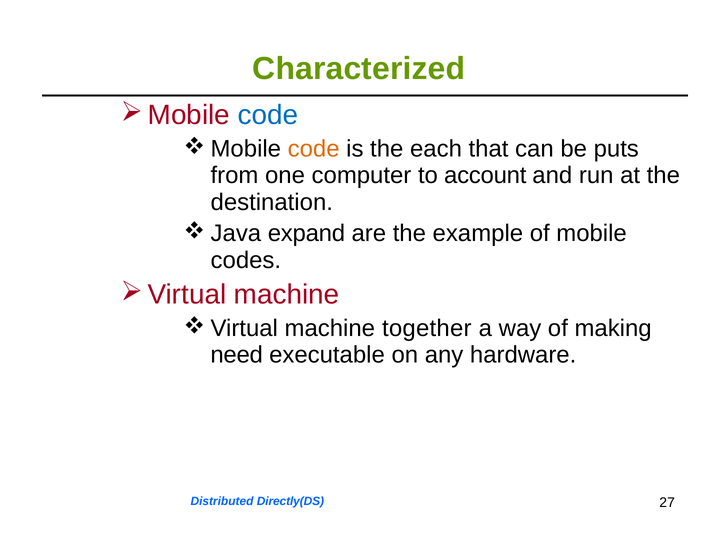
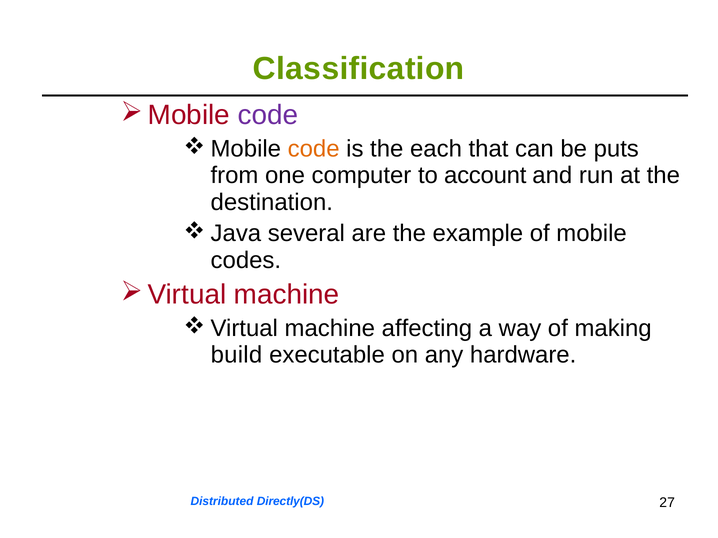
Characterized: Characterized -> Classification (359, 69)
code colour: blue -> purple (268, 115)
expand: expand -> several (306, 234)
together: together -> affecting (427, 329)
need: need -> build (236, 355)
